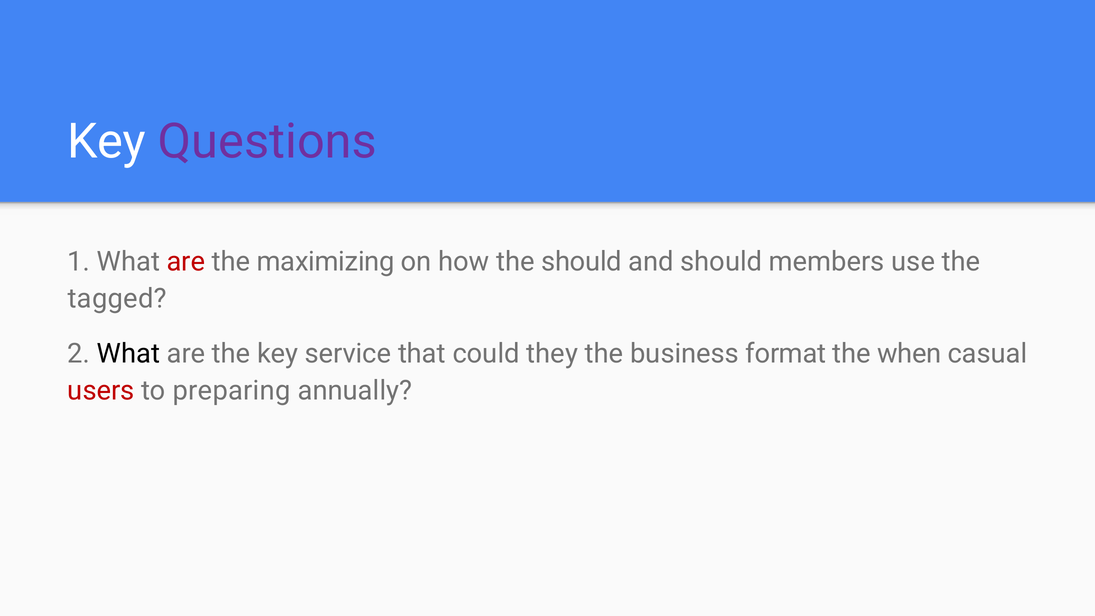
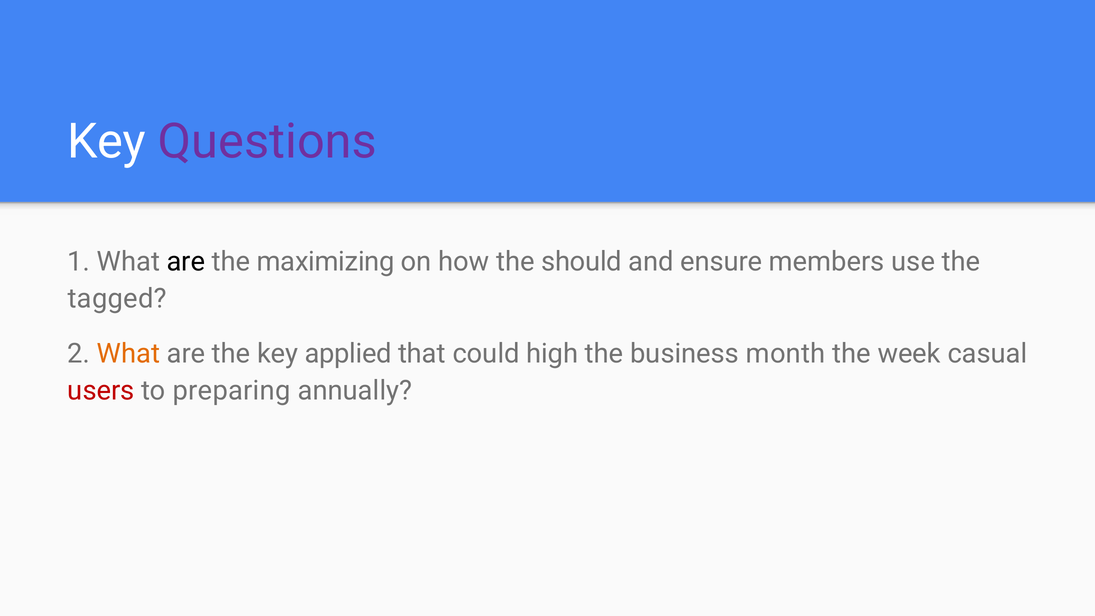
are colour: red -> black (186, 262)
and should: should -> ensure (721, 262)
What colour: black -> orange (128, 354)
service: service -> applied (348, 354)
they: they -> high (552, 354)
format: format -> month (786, 354)
when: when -> week (909, 354)
